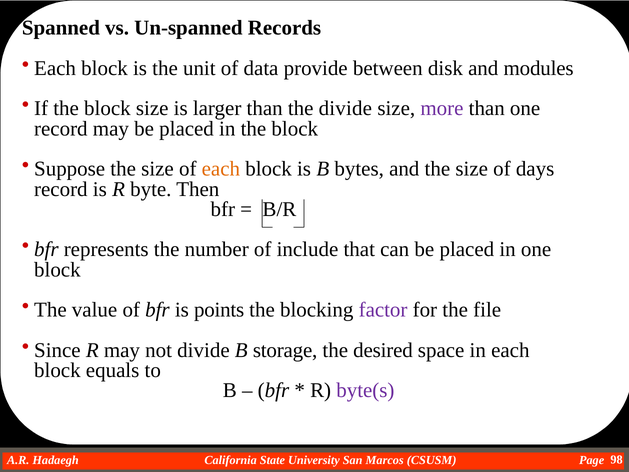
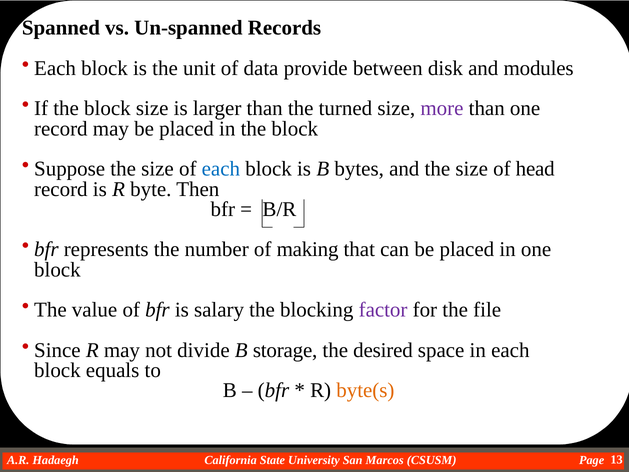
the divide: divide -> turned (345, 108)
each colour: orange -> blue (221, 169)
days: days -> head (535, 169)
include: include -> making (308, 249)
points: points -> salary (219, 310)
byte(s colour: purple -> orange (365, 390)
98: 98 -> 13 (617, 460)
